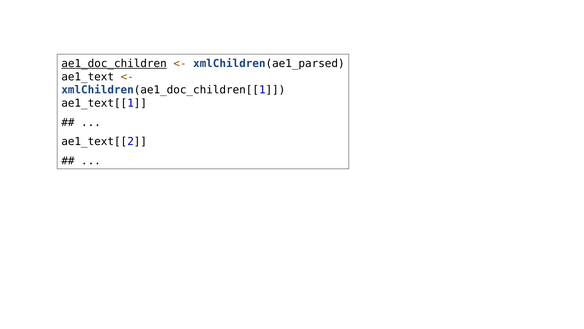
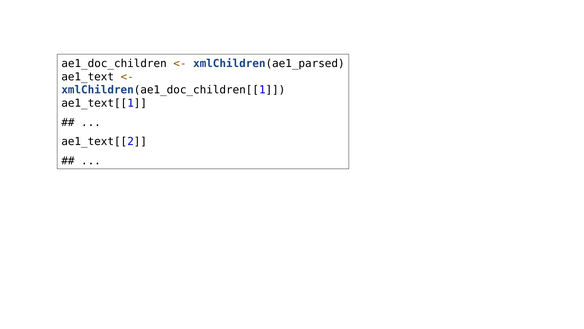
ae1_doc_children underline: present -> none (114, 64)
